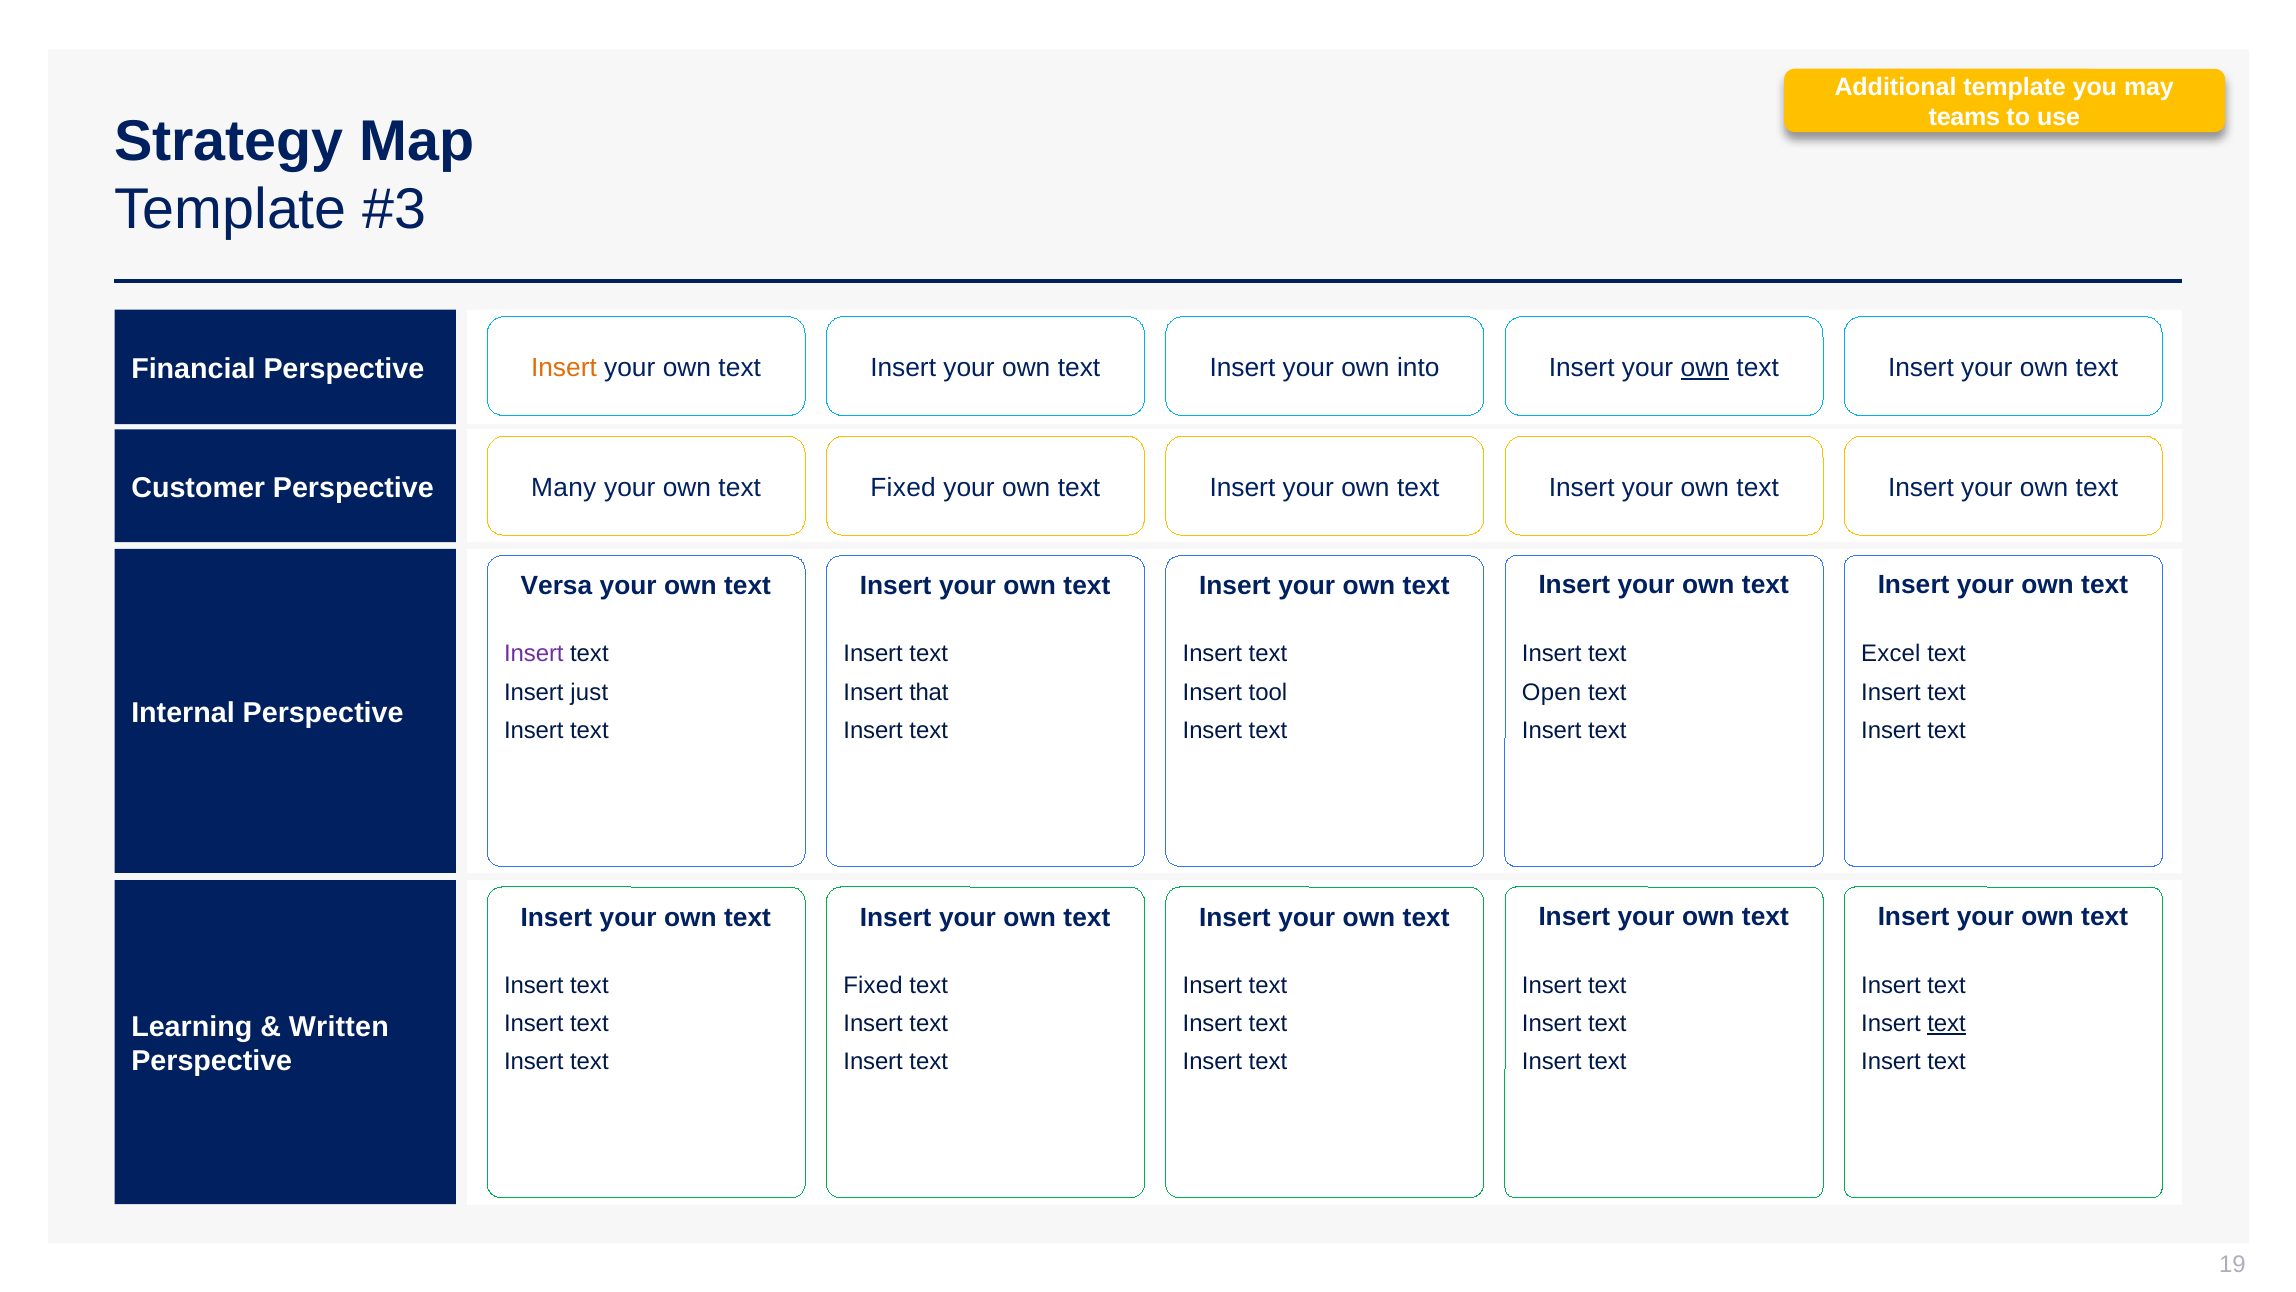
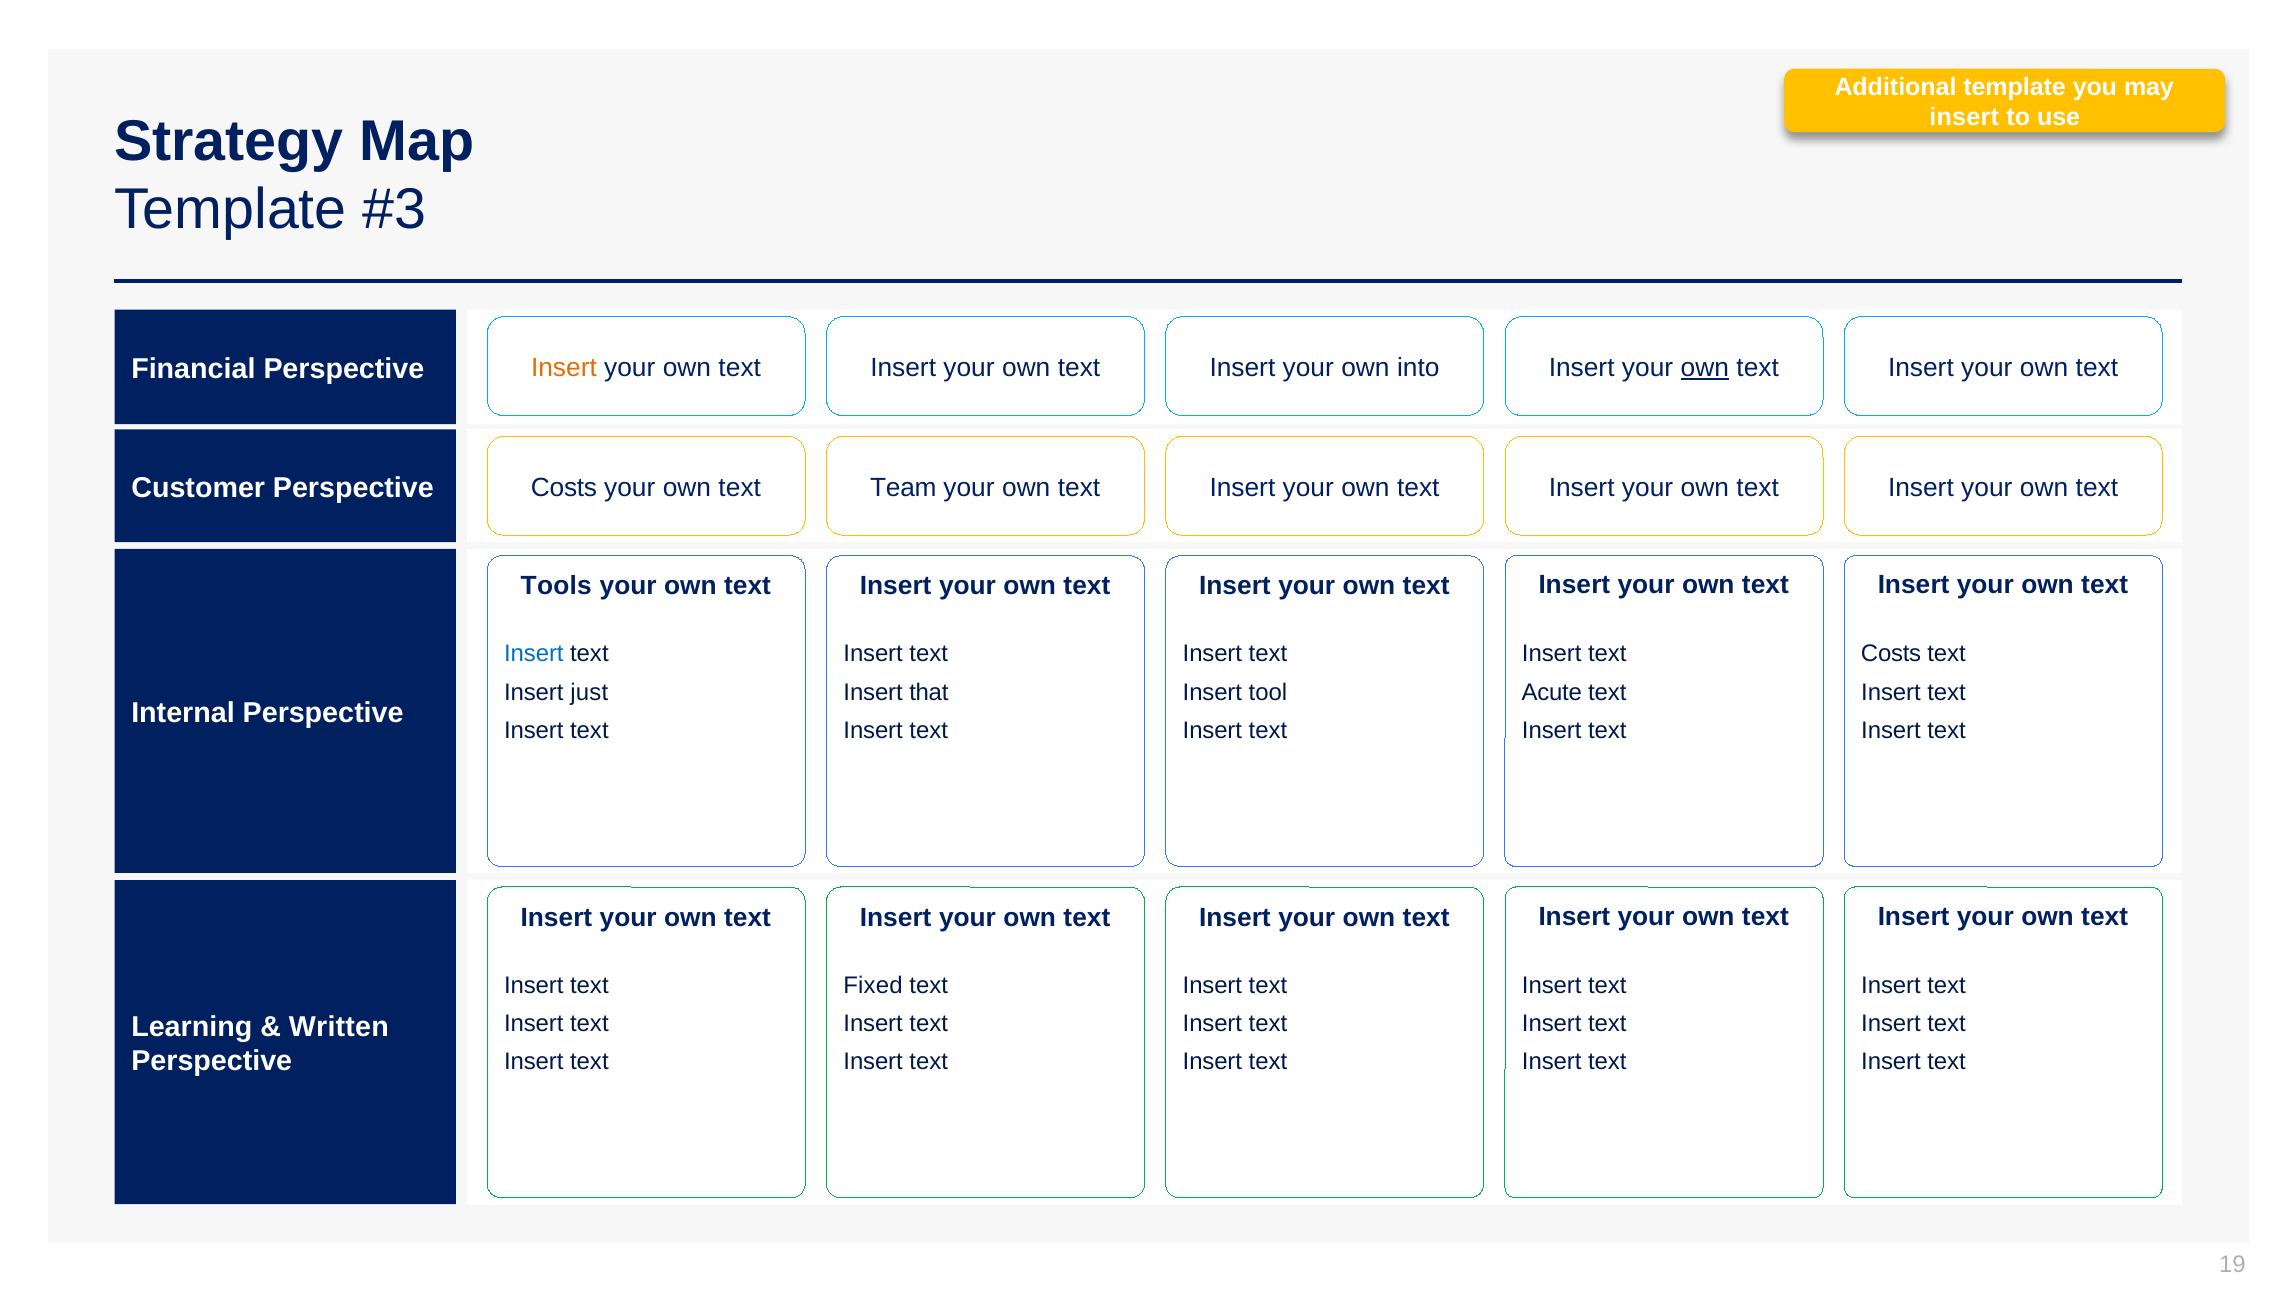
teams: teams -> insert (1964, 117)
Many: Many -> Costs (564, 487)
Fixed: Fixed -> Team (903, 487)
Versa: Versa -> Tools (556, 586)
Insert colour: purple -> blue (534, 654)
Excel: Excel -> Costs (1891, 654)
Open: Open -> Acute (1552, 692)
text underline: present -> none (1947, 1023)
